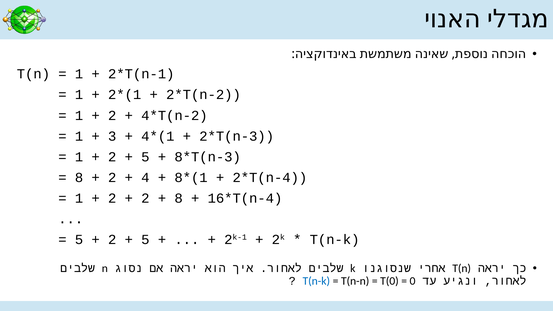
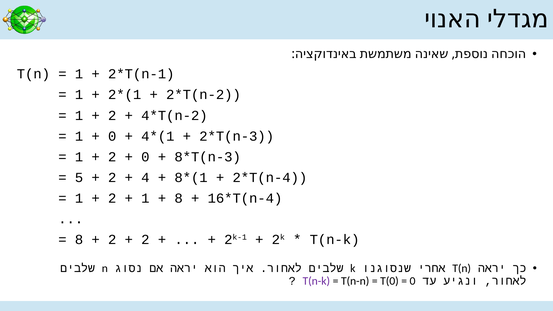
3: 3 -> 0 (112, 136)
5: 5 -> 0 (145, 157)
8: 8 -> 5 (79, 178)
2: 2 -> 1 (145, 198)
5: 5 -> 8 (79, 240)
5: 5 -> 2 (145, 240)
T(n-k colour: blue -> purple (316, 281)
